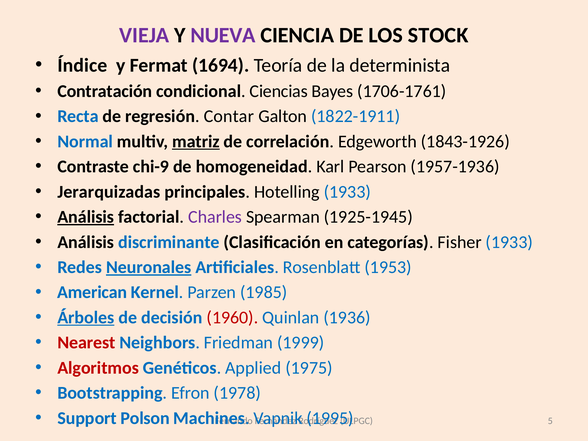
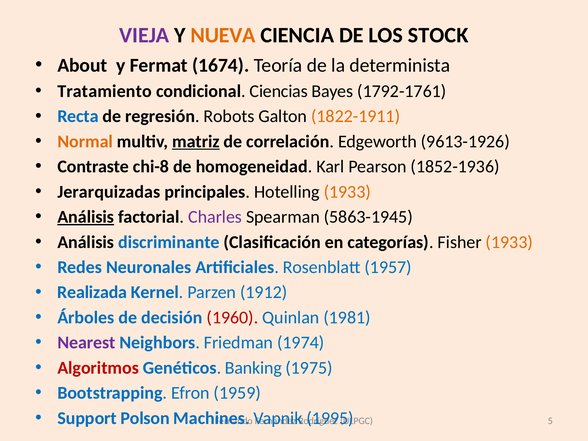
NUEVA colour: purple -> orange (223, 35)
Índice: Índice -> About (82, 65)
1694: 1694 -> 1674 (221, 65)
Contratación: Contratación -> Tratamiento (105, 91)
1706-1761: 1706-1761 -> 1792-1761 (402, 91)
Contar: Contar -> Robots (229, 116)
1822-1911 colour: blue -> orange (356, 116)
Normal colour: blue -> orange (85, 142)
1843-1926: 1843-1926 -> 9613-1926 (465, 142)
chi-9: chi-9 -> chi-8 (151, 167)
1957-1936: 1957-1936 -> 1852-1936 (455, 167)
1933 colour: blue -> orange (347, 192)
1925-1945: 1925-1945 -> 5863-1945 (368, 217)
1933 colour: blue -> orange (509, 242)
Neuronales underline: present -> none (149, 267)
1953: 1953 -> 1957 (388, 267)
American: American -> Realizada (92, 292)
1985: 1985 -> 1912 (264, 292)
Árboles underline: present -> none (86, 318)
1936: 1936 -> 1981 (347, 318)
Nearest colour: red -> purple (86, 343)
1999: 1999 -> 1974 (301, 343)
Applied: Applied -> Banking (253, 368)
1978: 1978 -> 1959 (237, 393)
